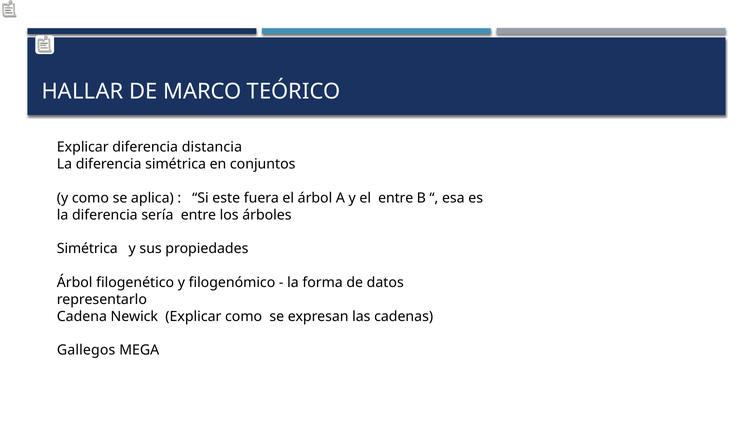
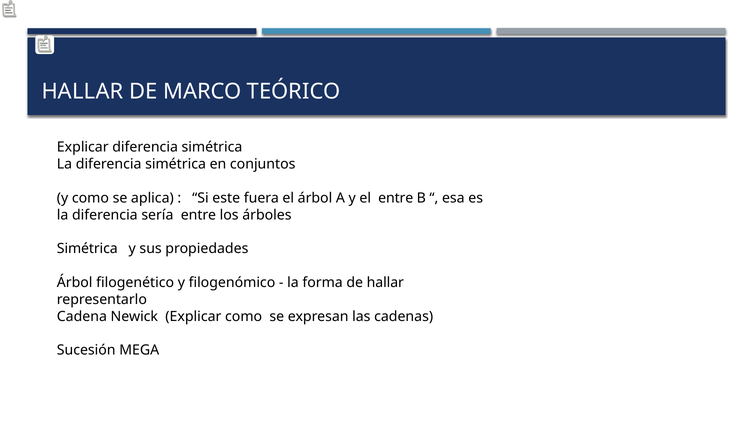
Explicar diferencia distancia: distancia -> simétrica (212, 147)
de datos: datos -> hallar (385, 283)
Gallegos: Gallegos -> Sucesión (86, 351)
